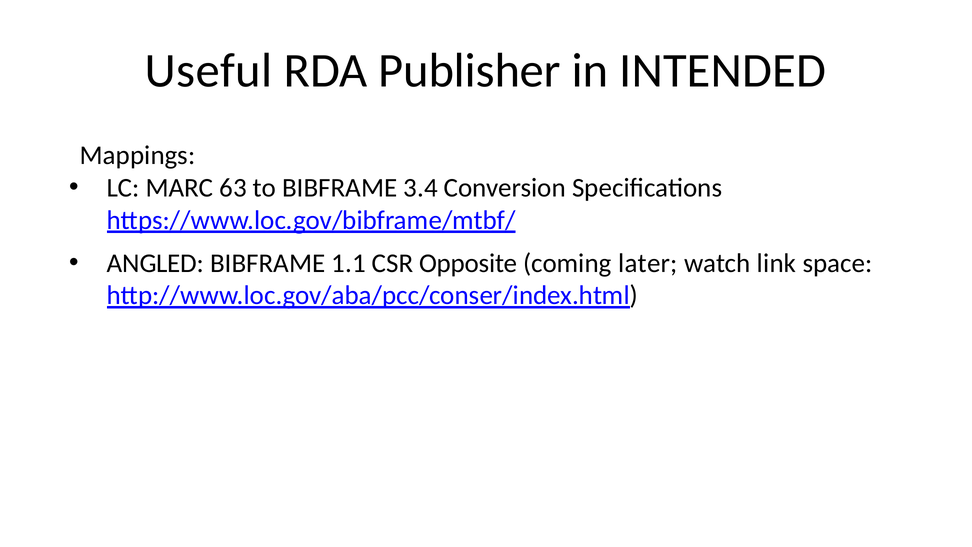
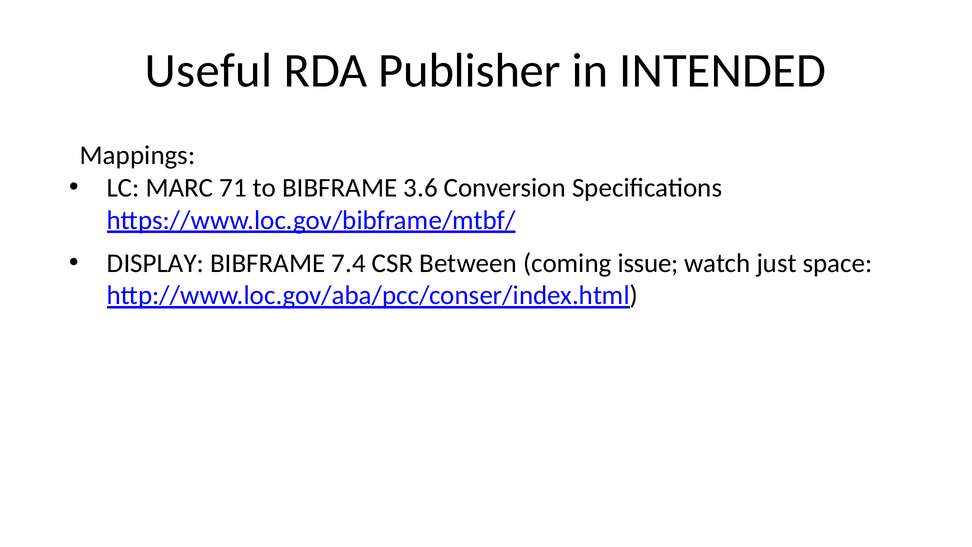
63: 63 -> 71 (233, 188)
3.4: 3.4 -> 3.6 (421, 188)
ANGLED: ANGLED -> DISPLAY (155, 263)
1.1: 1.1 -> 7.4 (349, 263)
Opposite: Opposite -> Between (468, 263)
later: later -> issue (648, 263)
link: link -> just (777, 263)
